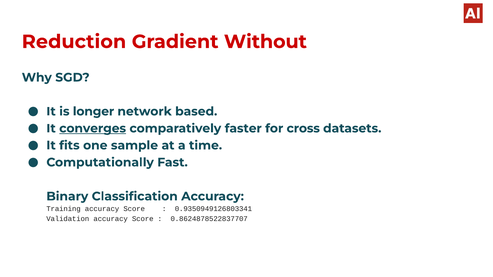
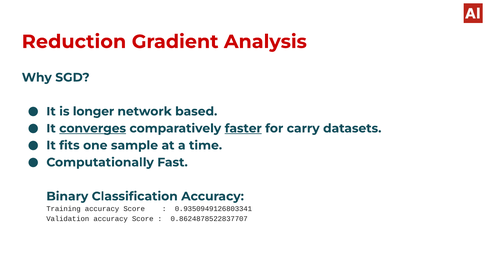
Without: Without -> Analysis (265, 42)
faster underline: none -> present (243, 129)
cross: cross -> carry (303, 129)
